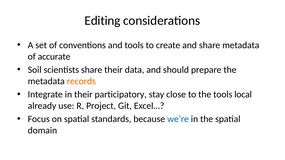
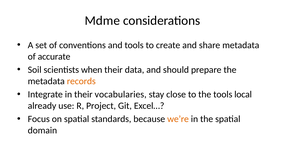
Editing: Editing -> Mdme (102, 21)
scientists share: share -> when (92, 70)
participatory: participatory -> vocabularies (121, 95)
we’re colour: blue -> orange (178, 119)
